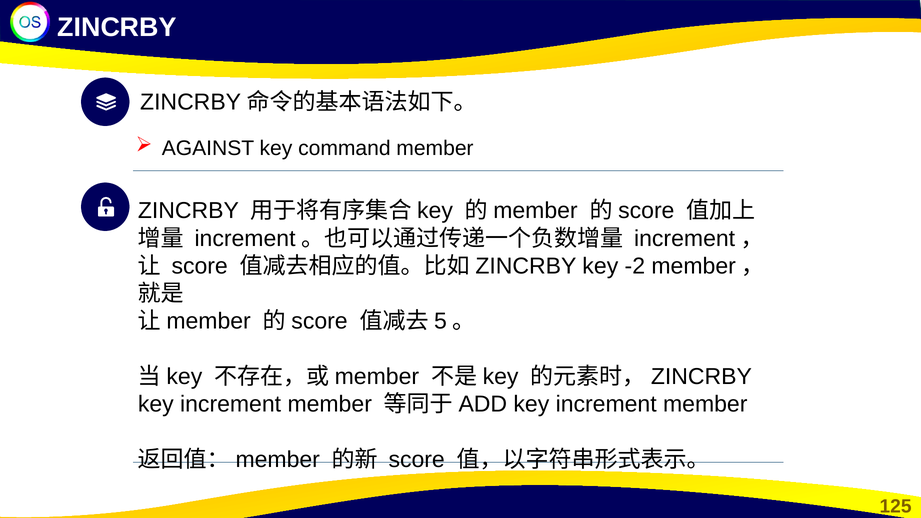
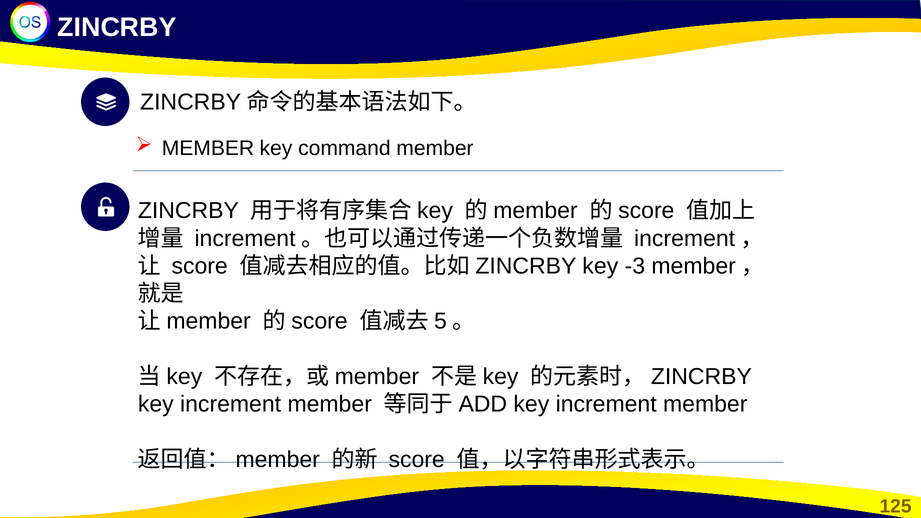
AGAINST: AGAINST -> MEMBER (208, 148)
-2: -2 -> -3 (635, 266)
